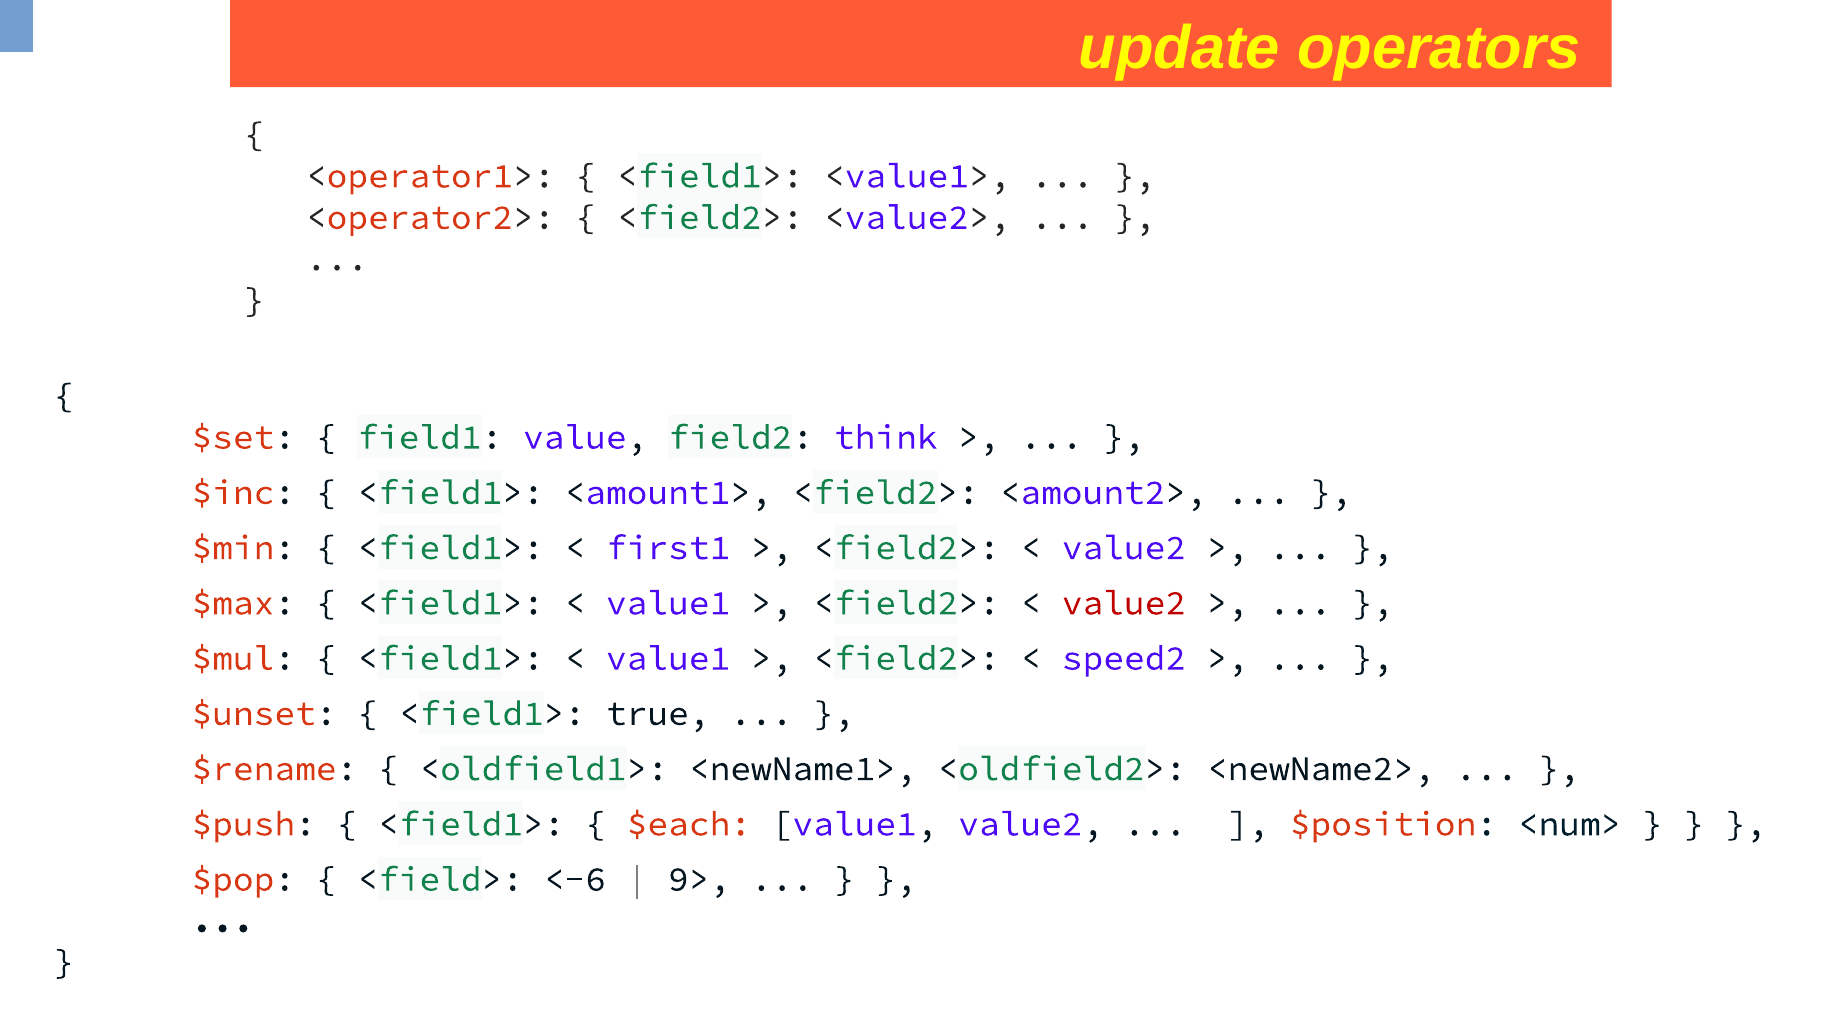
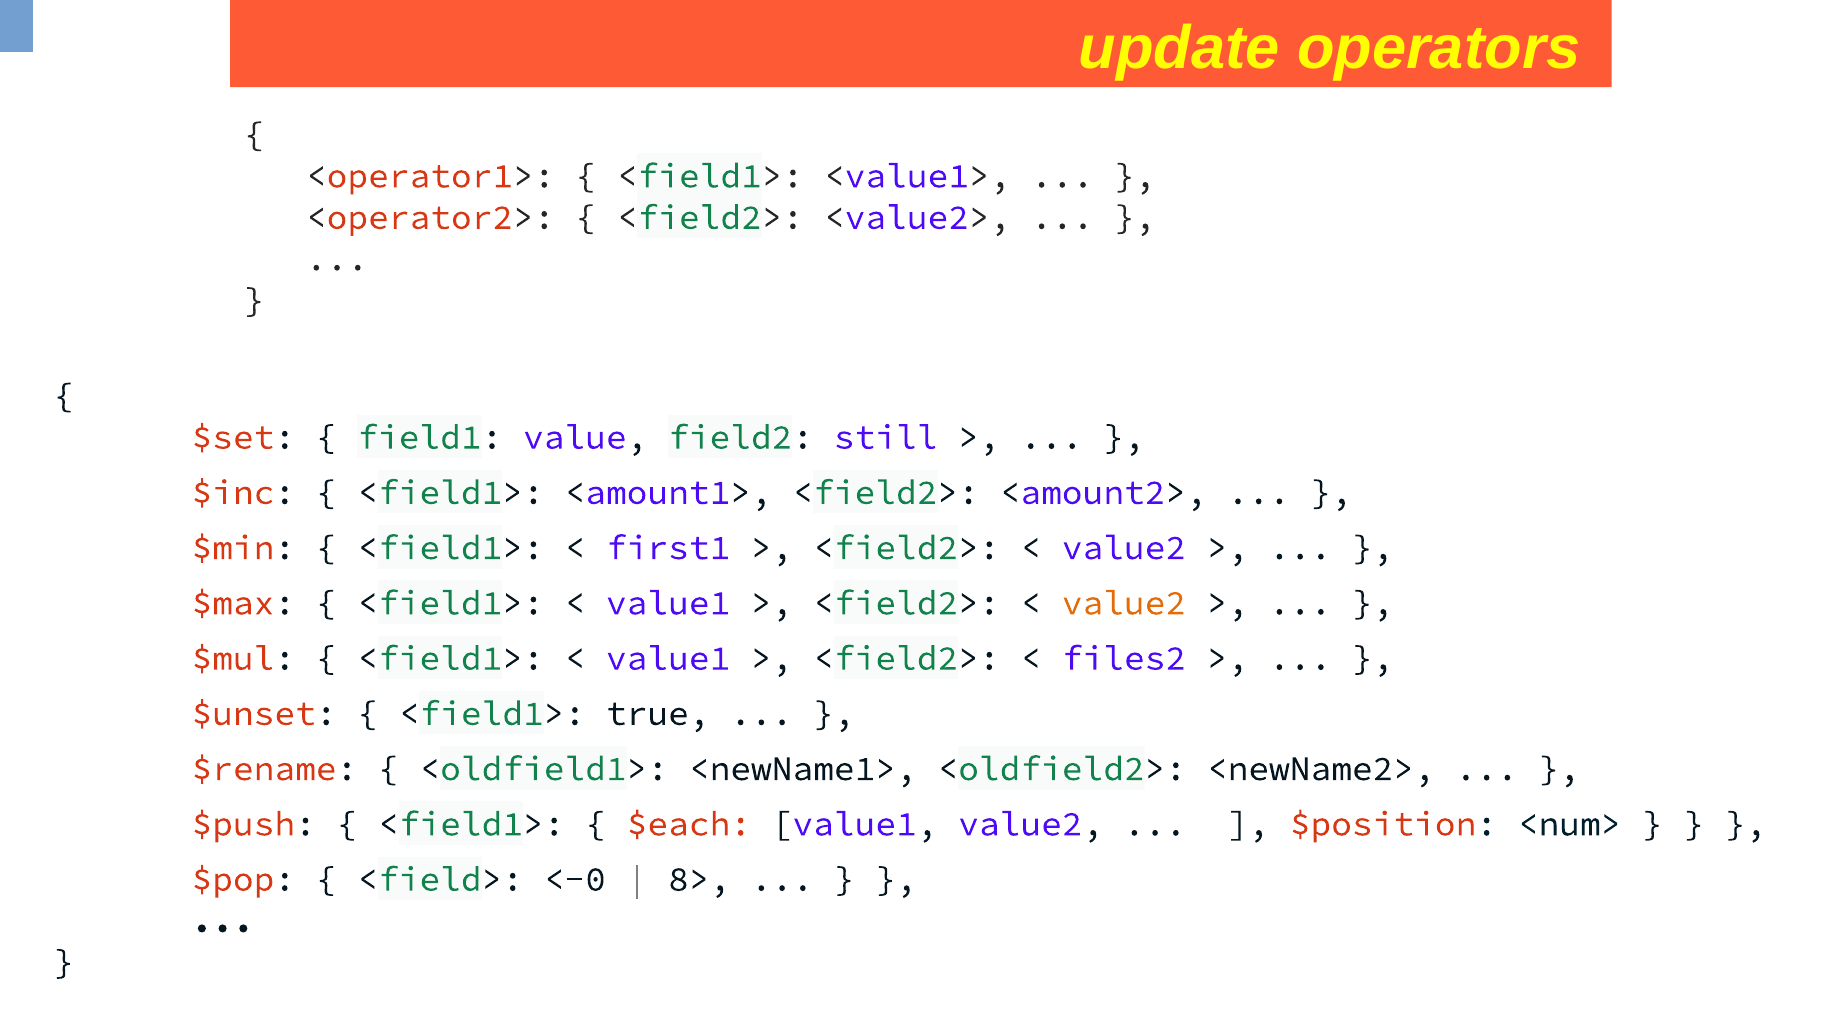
think: think -> still (886, 437)
value2 colour: red -> orange (1124, 603)
speed2: speed2 -> files2 (1124, 658)
<-6: <-6 -> <-0 (575, 879)
9>: 9> -> 8> (699, 879)
